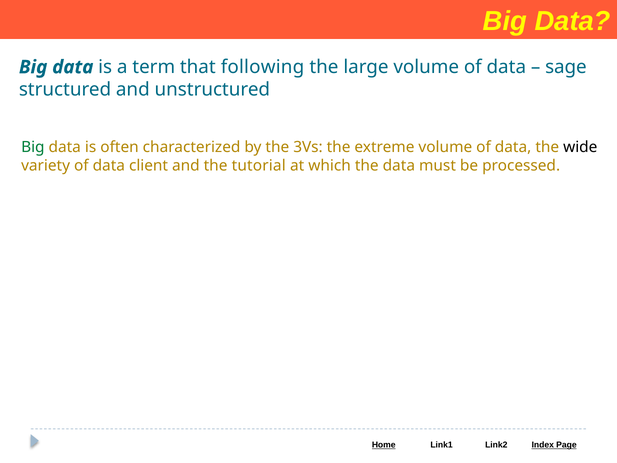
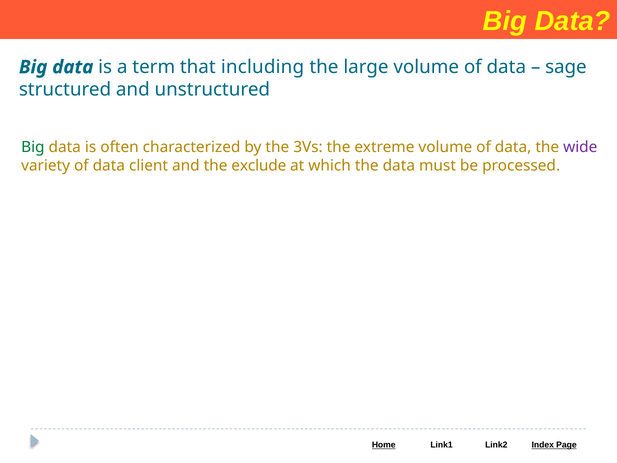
following: following -> including (263, 67)
wide colour: black -> purple (580, 147)
tutorial: tutorial -> exclude (259, 166)
